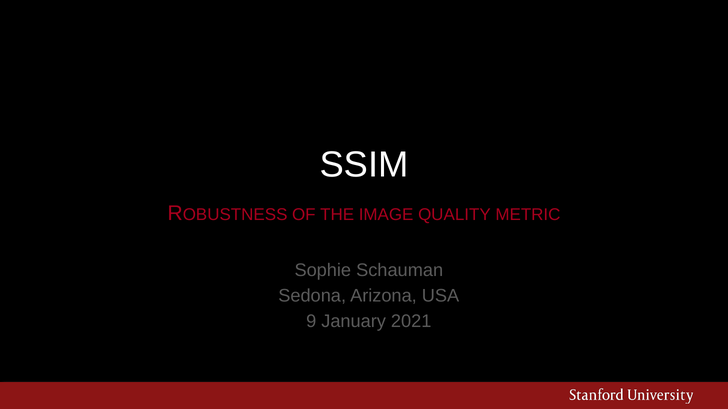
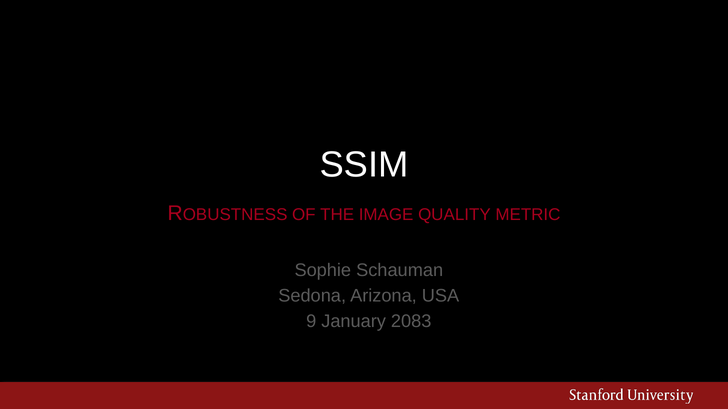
2021: 2021 -> 2083 (411, 321)
